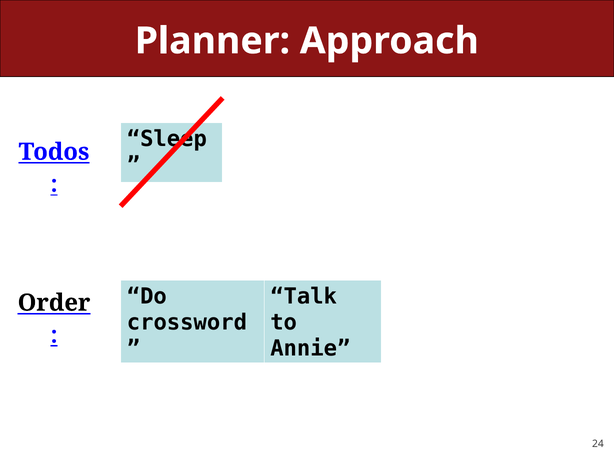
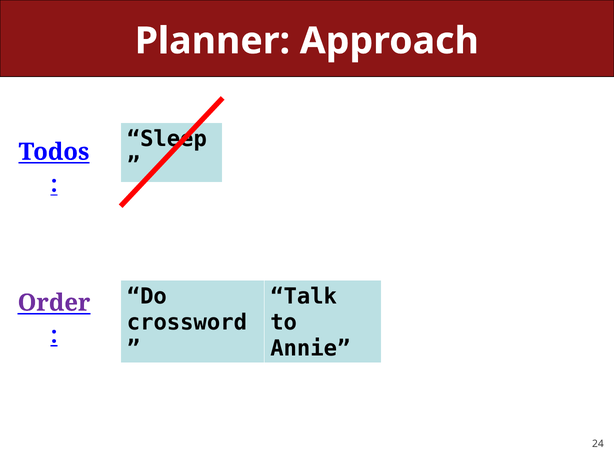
Order colour: black -> purple (54, 303)
